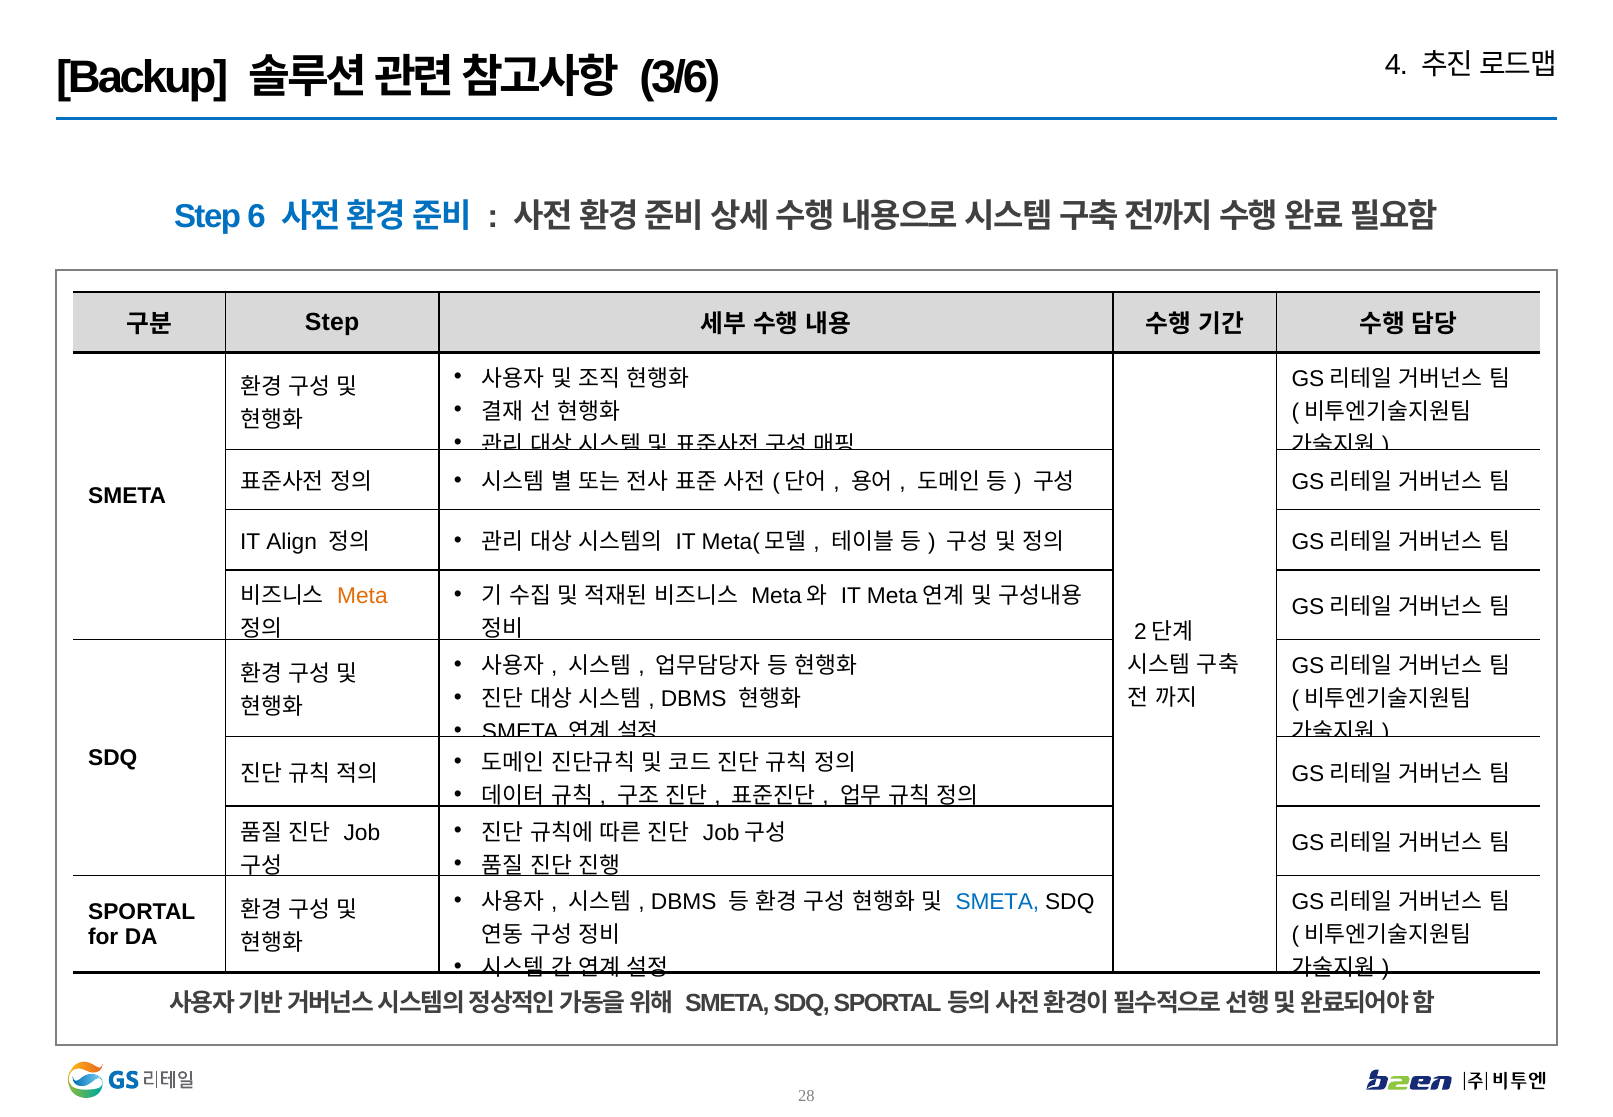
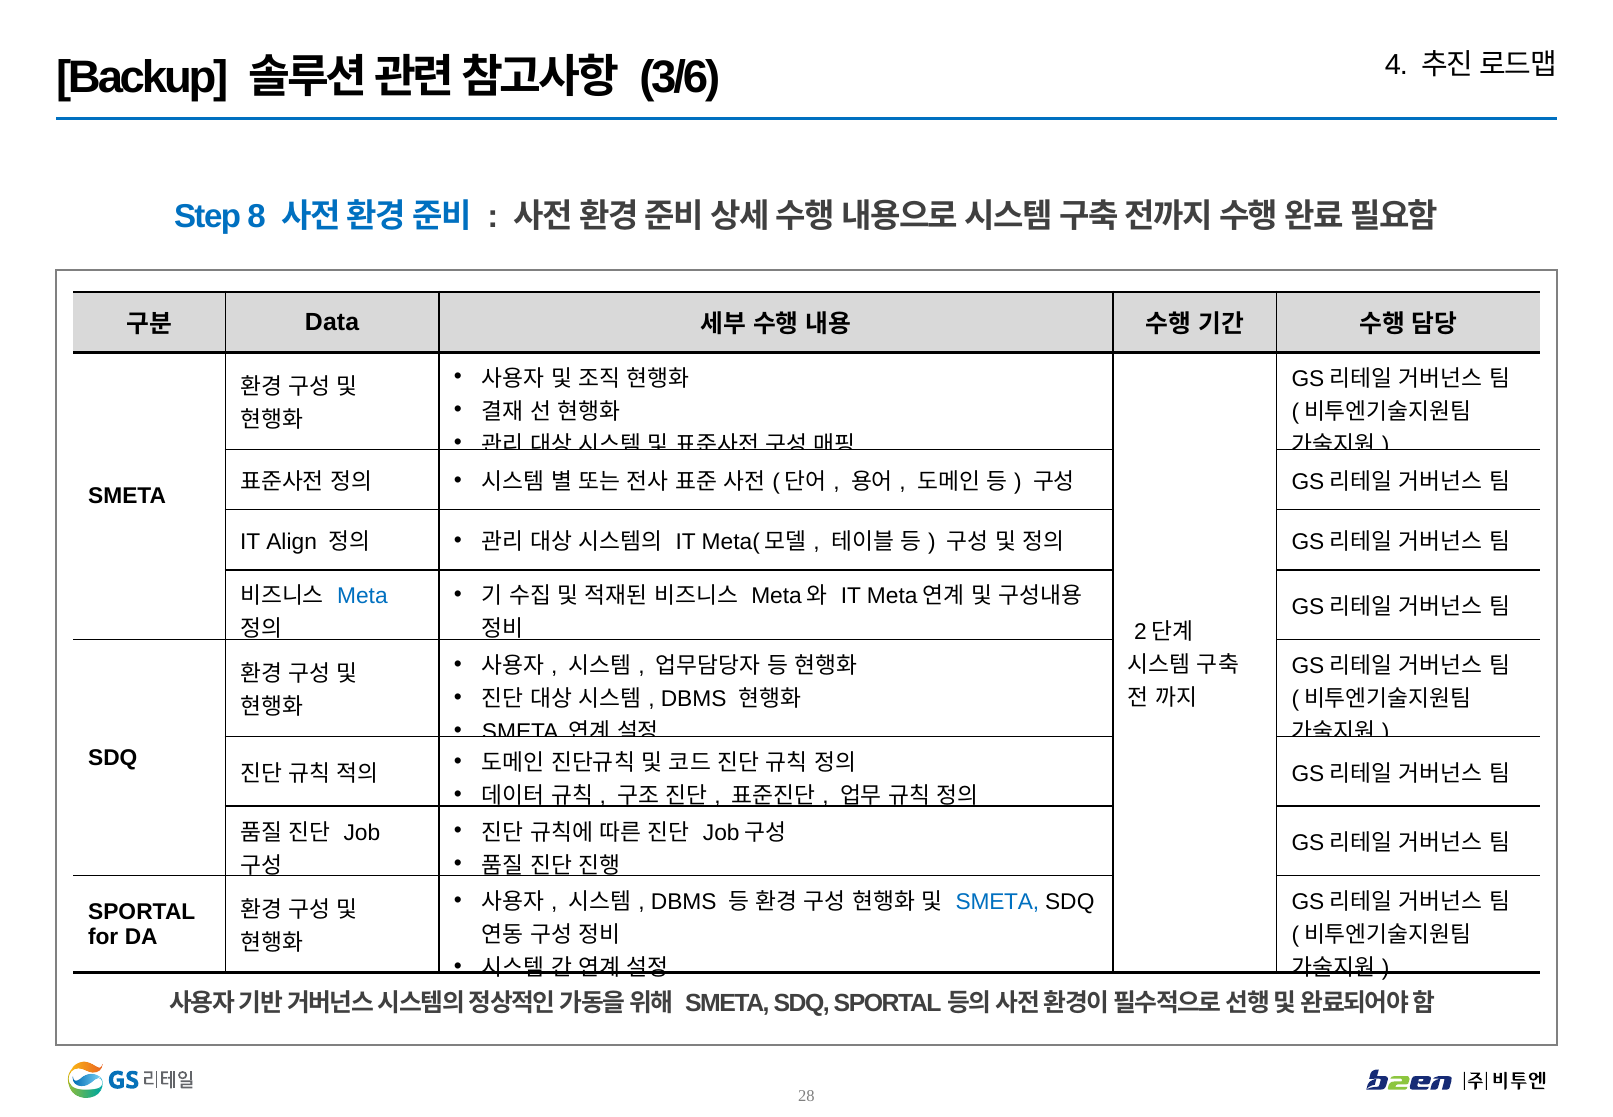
6: 6 -> 8 (257, 216)
Step: Step -> Data (332, 322)
Meta colour: orange -> blue (362, 596)
